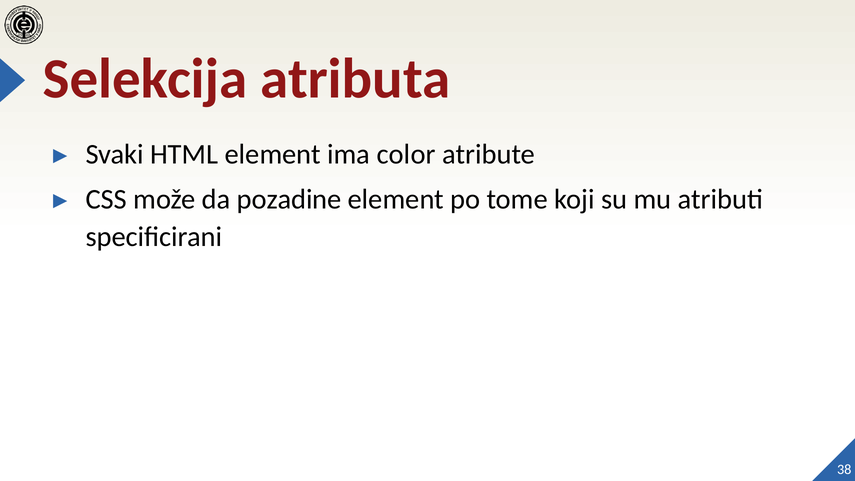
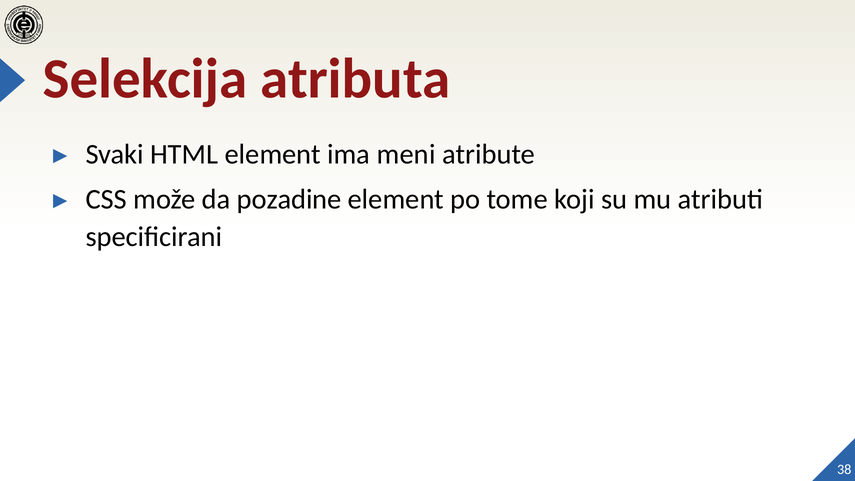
color: color -> meni (406, 155)
